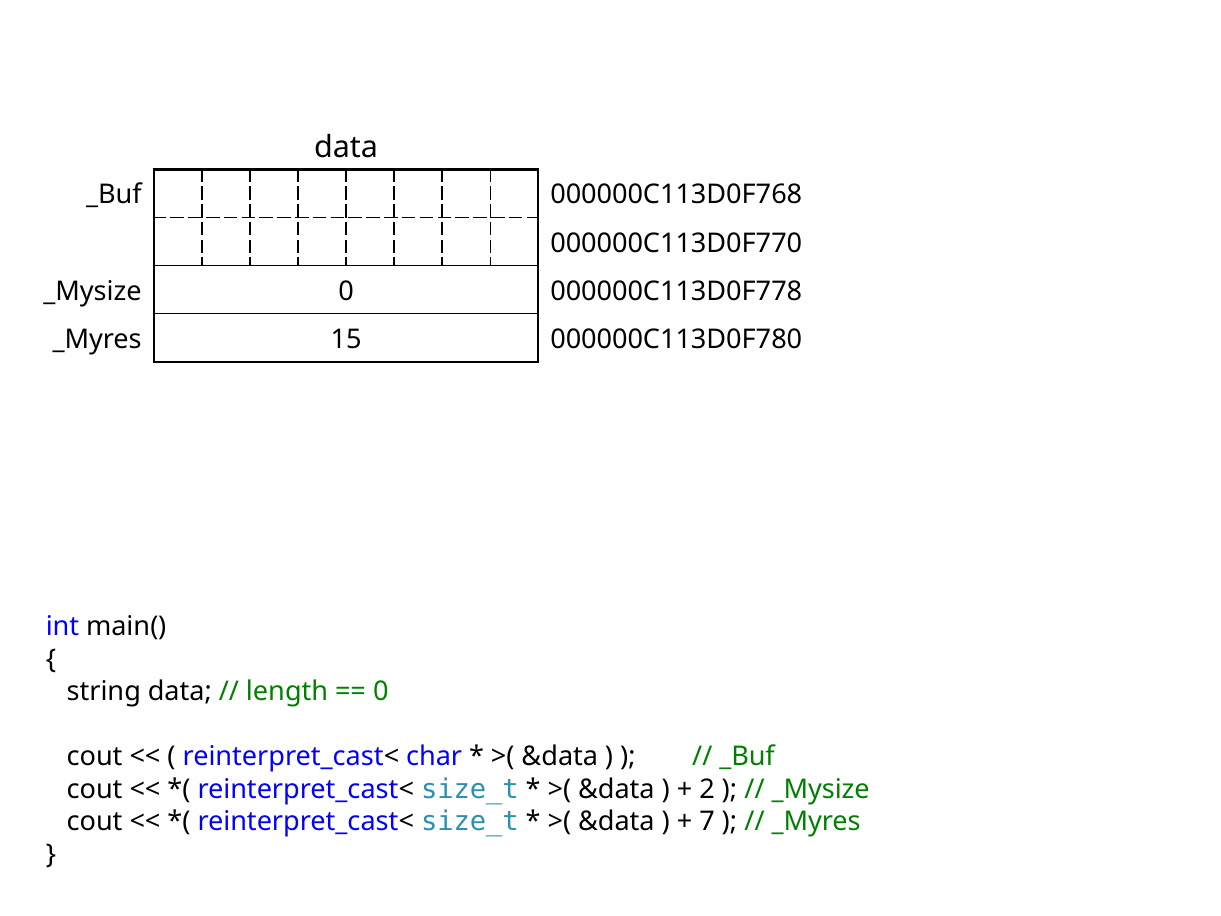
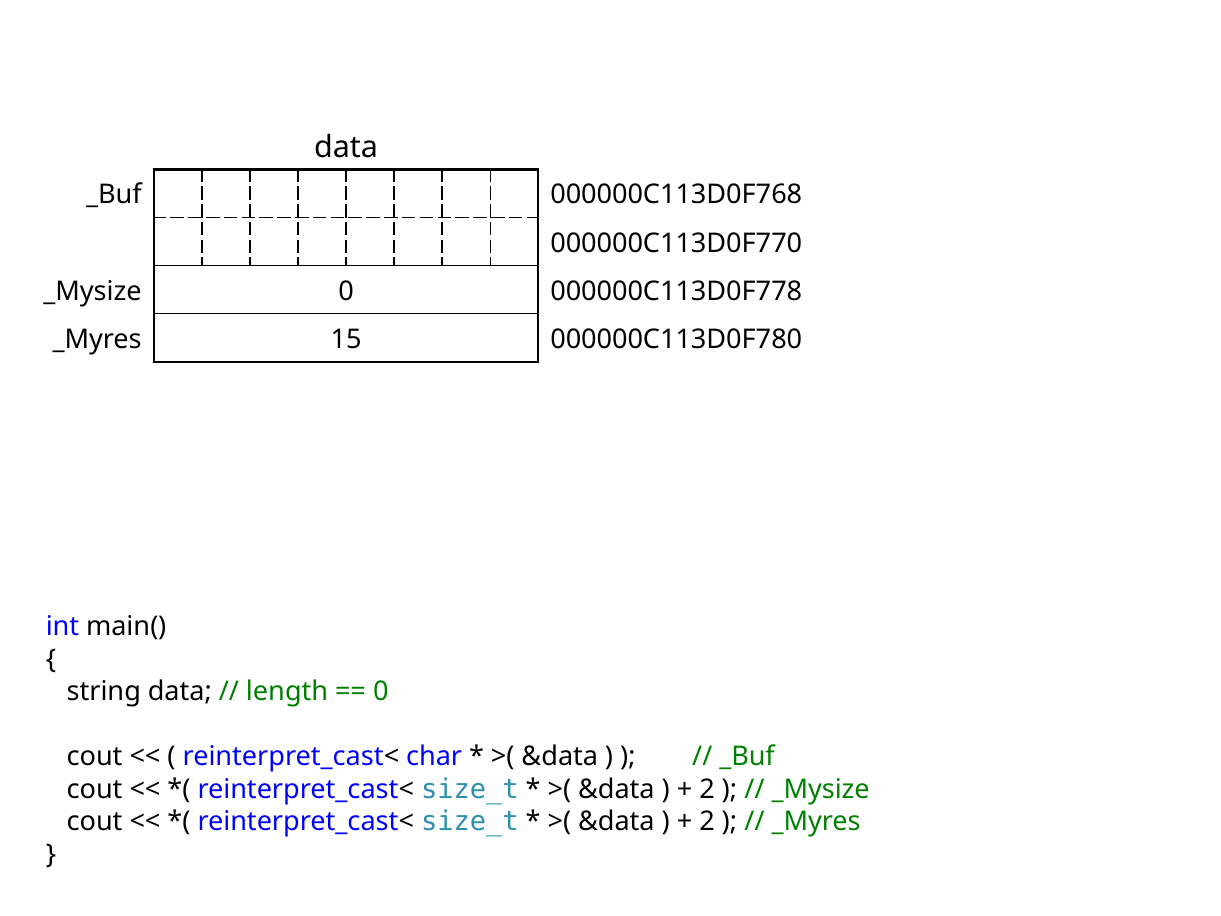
7: 7 -> 2 (707, 822)
